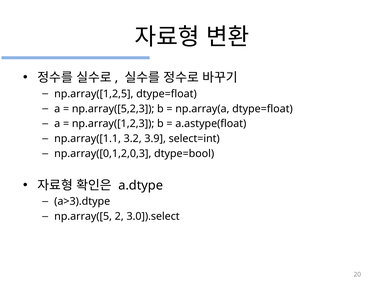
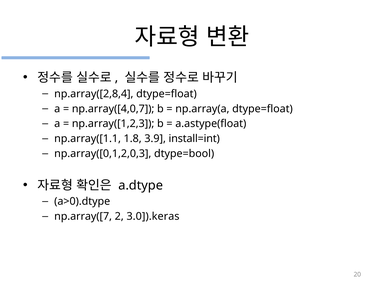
np.array([1,2,5: np.array([1,2,5 -> np.array([2,8,4 (94, 94)
np.array([5,2,3: np.array([5,2,3 -> np.array([4,0,7 (113, 109)
3.2: 3.2 -> 1.8 (133, 139)
select=int: select=int -> install=int (194, 139)
a>3).dtype: a>3).dtype -> a>0).dtype (82, 201)
np.array([5: np.array([5 -> np.array([7 (83, 216)
3.0]).select: 3.0]).select -> 3.0]).keras (153, 216)
